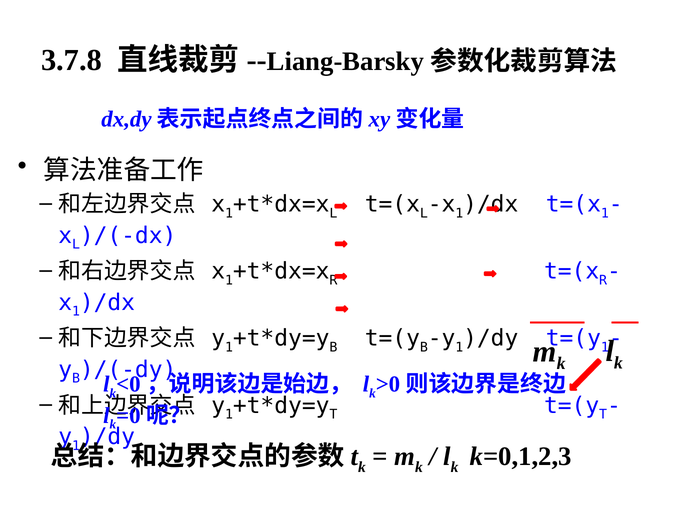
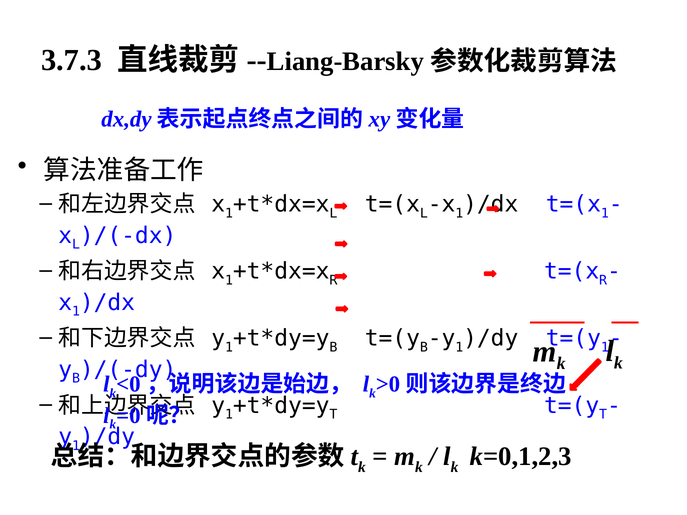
3.7.8: 3.7.8 -> 3.7.3 (72, 60)
